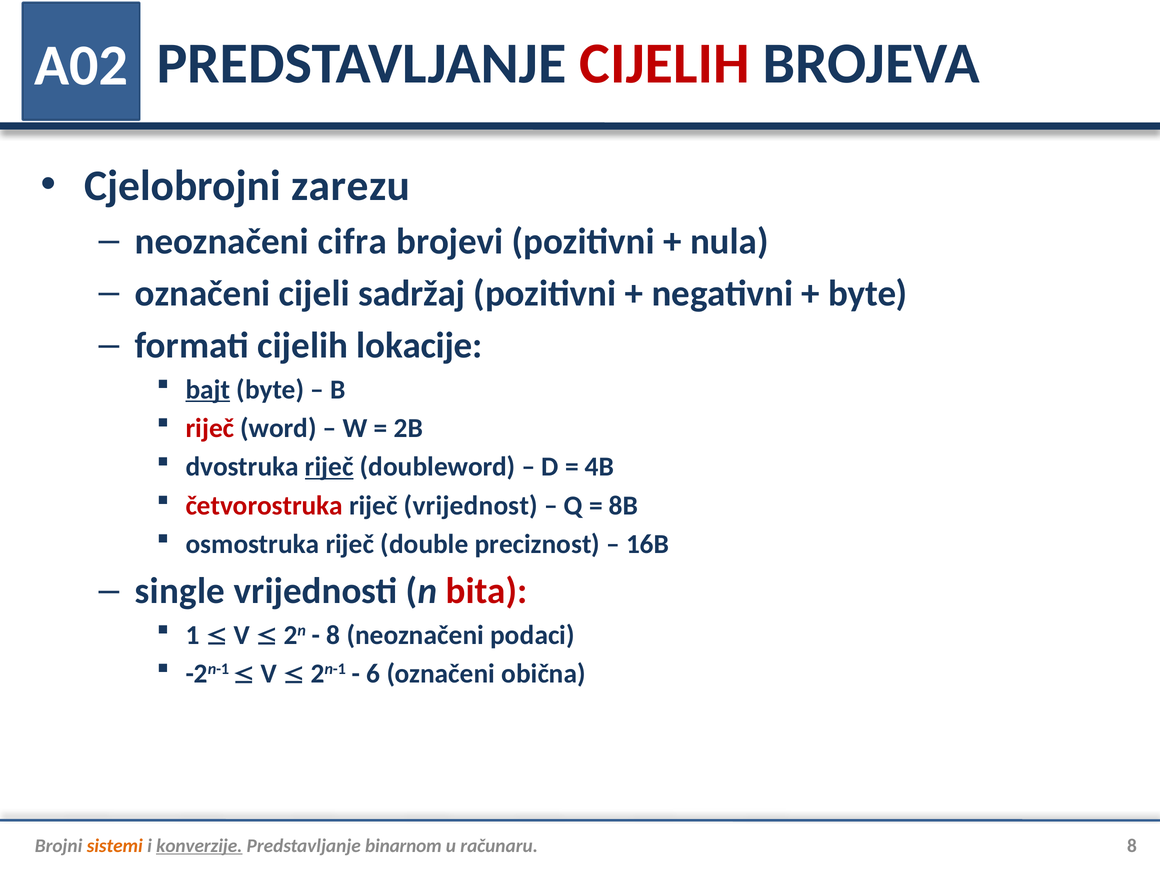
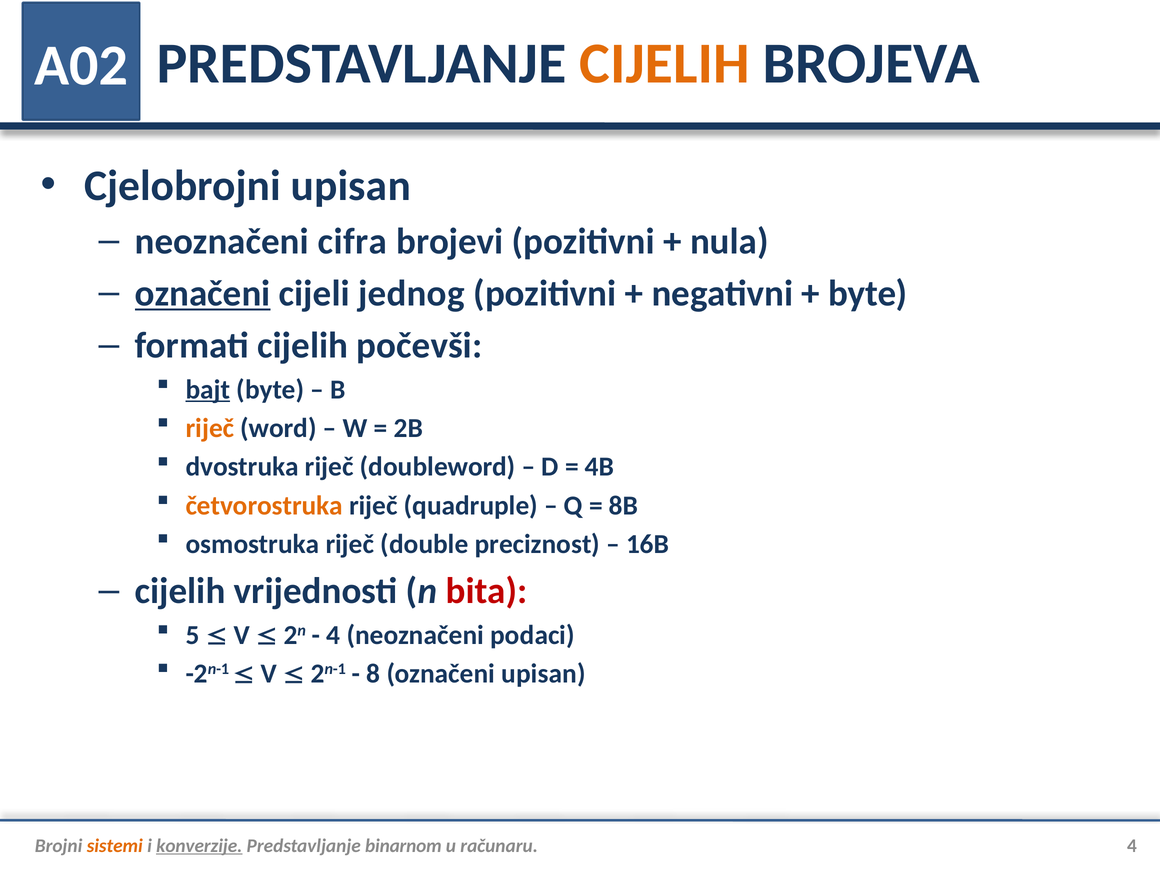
CIJELIH colour: red -> orange (665, 64)
Cjelobrojni zarezu: zarezu -> upisan (351, 186)
označeni underline: none -> present (203, 294)
sadržaj: sadržaj -> jednog (411, 294)
lokacije: lokacije -> počevši (419, 346)
riječ colour: red -> orange (210, 428)
riječ underline: present -> none (329, 467)
četvorostruka colour: red -> orange (264, 506)
vrijednost: vrijednost -> quadruple (471, 506)
single: single -> cijelih (180, 591)
1: 1 -> 5 (193, 635)
8: 8 -> 4 (333, 635)
6: 6 -> 8 (373, 674)
označeni obična: obična -> upisan (544, 674)
računaru 8: 8 -> 4 (1132, 846)
